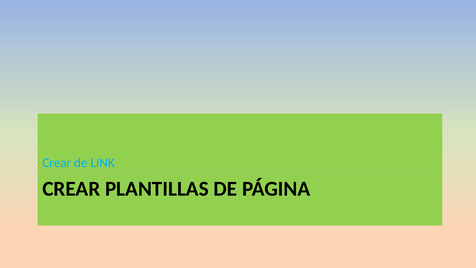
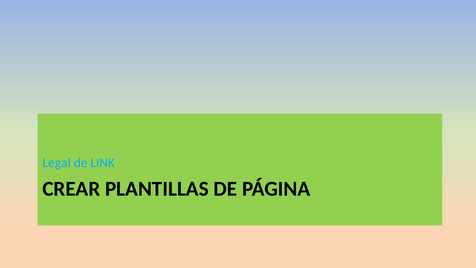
Crear: Crear -> Legal (57, 163)
